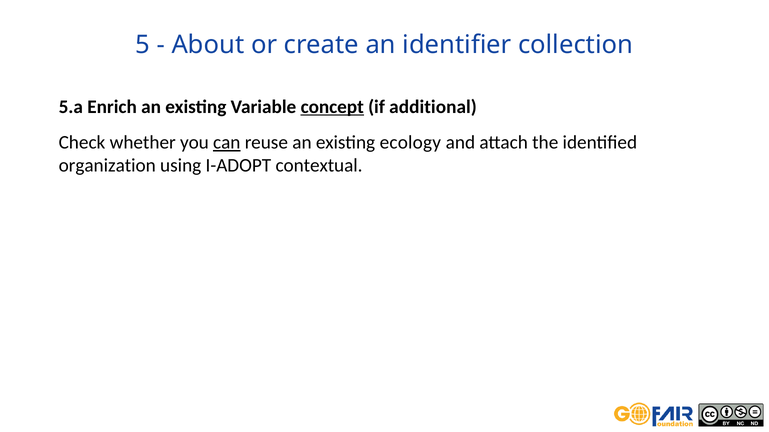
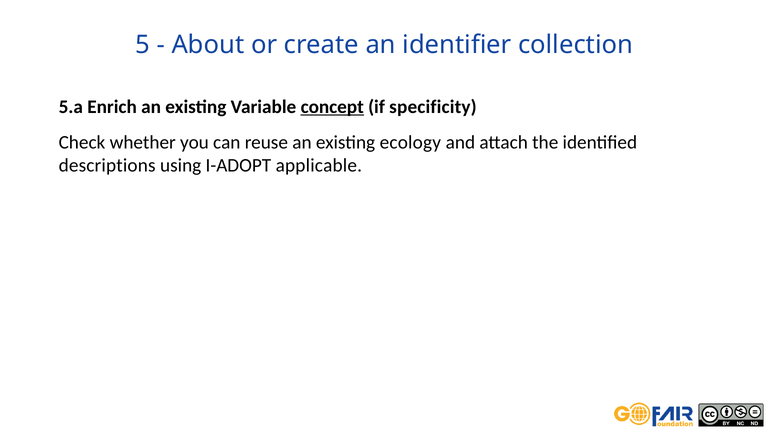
additional: additional -> specificity (433, 107)
can underline: present -> none (227, 143)
organization: organization -> descriptions (107, 166)
contextual: contextual -> applicable (319, 166)
